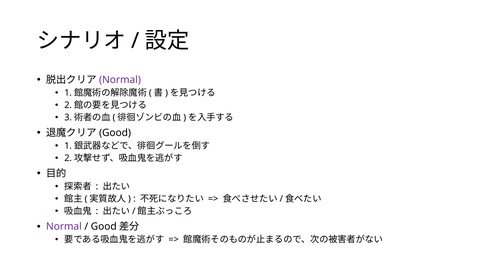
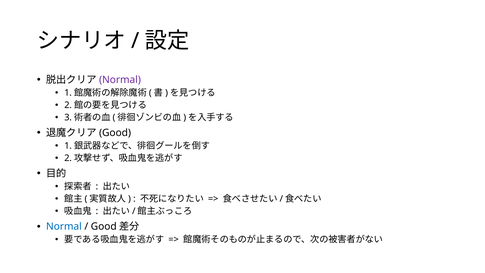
Normal colour: purple -> blue (64, 226)
